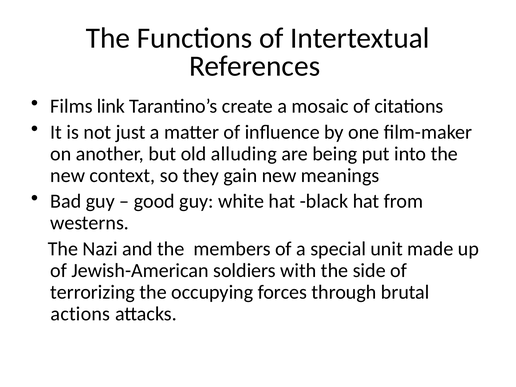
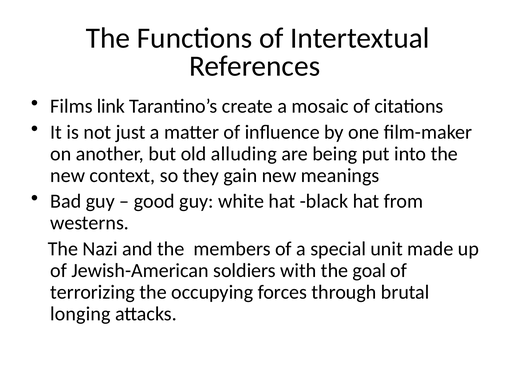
side: side -> goal (369, 270)
actions: actions -> longing (80, 314)
